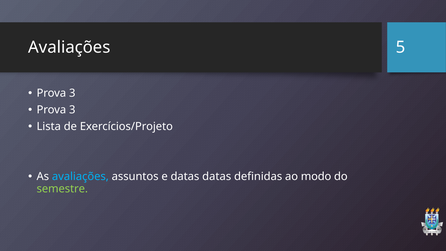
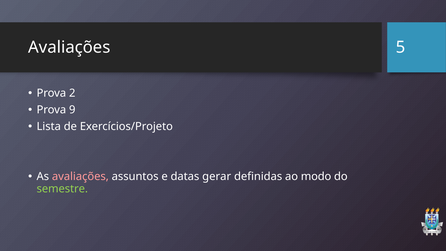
3: 3 -> 2 (72, 93)
3: 3 -> 9 (72, 110)
avaliações colour: light blue -> pink (80, 177)
datas datas: datas -> gerar (217, 177)
